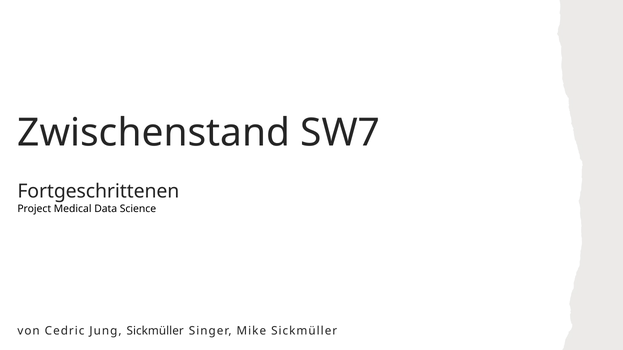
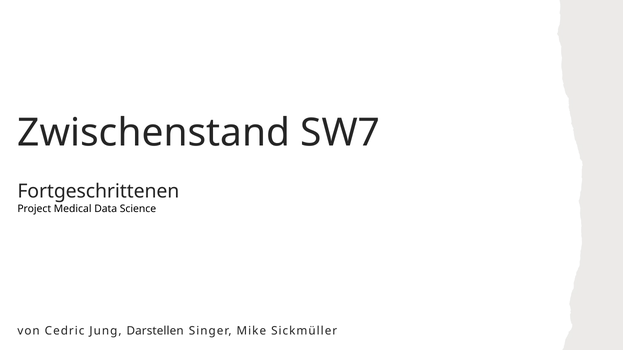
Jung Sickmüller: Sickmüller -> Darstellen (155, 331)
